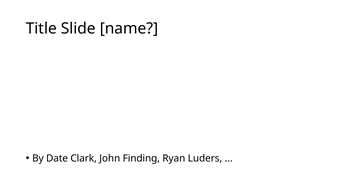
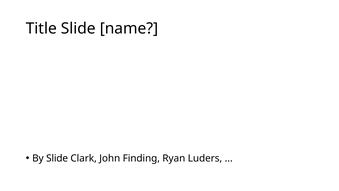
By Date: Date -> Slide (57, 158)
